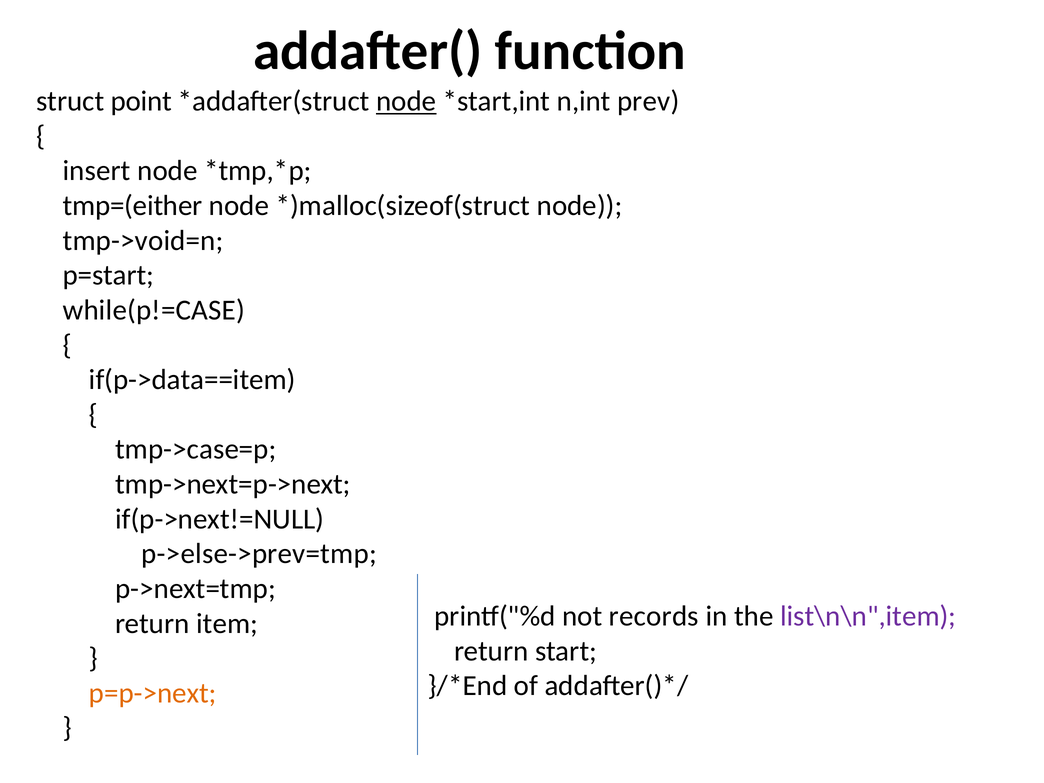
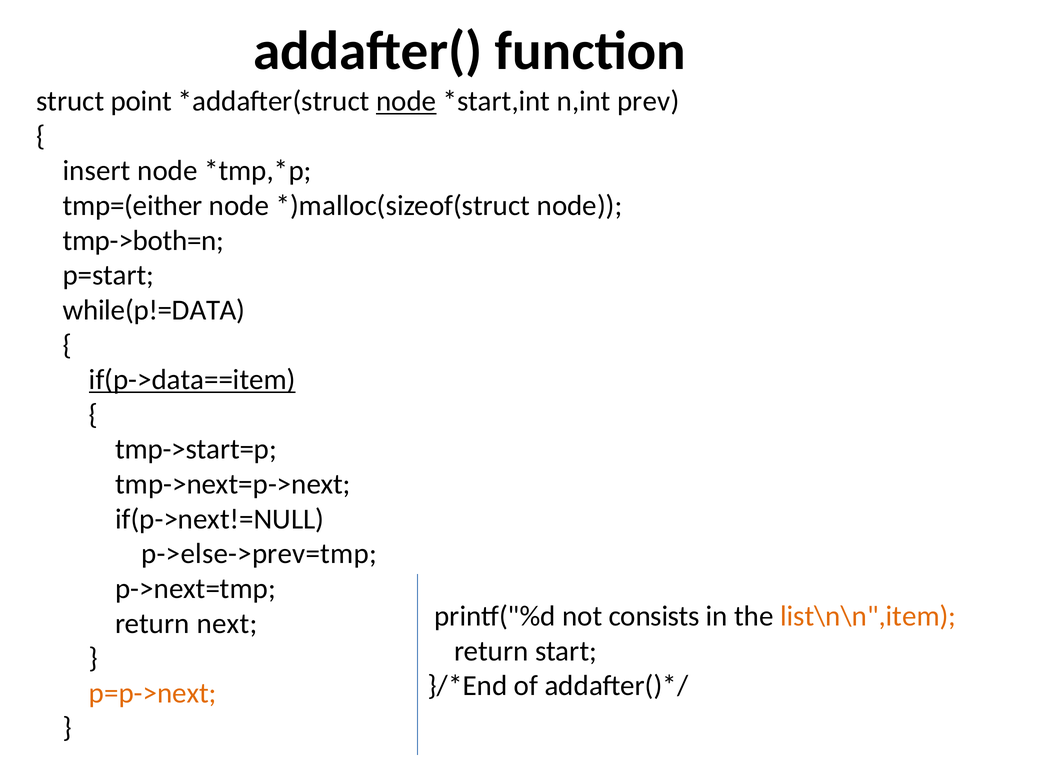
tmp->void=n: tmp->void=n -> tmp->both=n (143, 241)
while(p!=CASE: while(p!=CASE -> while(p!=DATA (154, 310)
if(p->data==item underline: none -> present (192, 380)
tmp->case=p: tmp->case=p -> tmp->start=p (196, 449)
records: records -> consists (654, 616)
list\n\n",item colour: purple -> orange (868, 616)
item: item -> next (227, 623)
